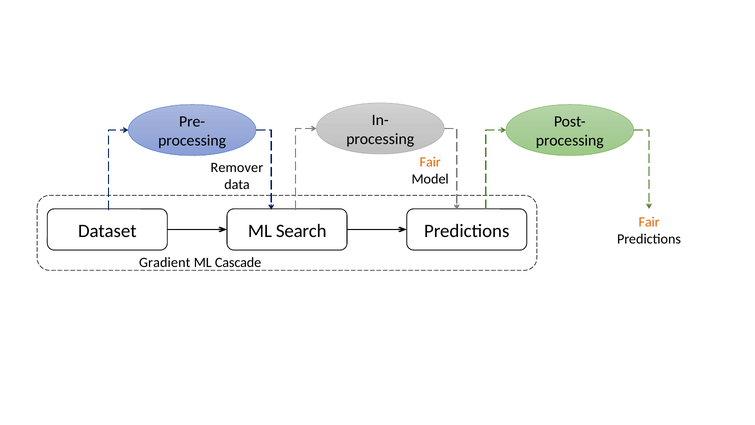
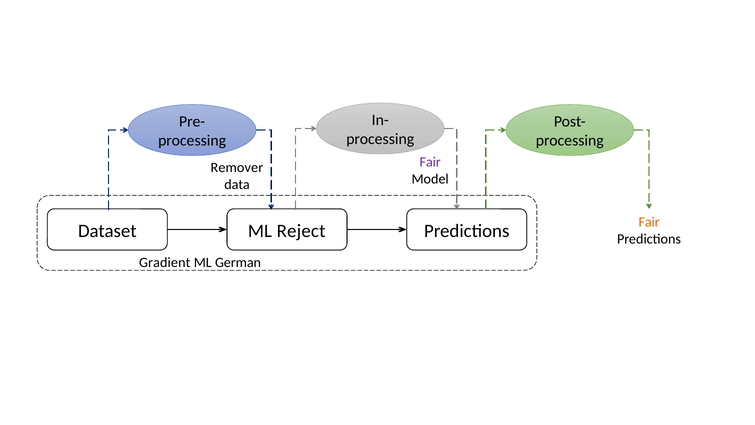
Fair colour: orange -> purple (430, 162)
Search: Search -> Reject (301, 231)
Cascade: Cascade -> German (238, 262)
